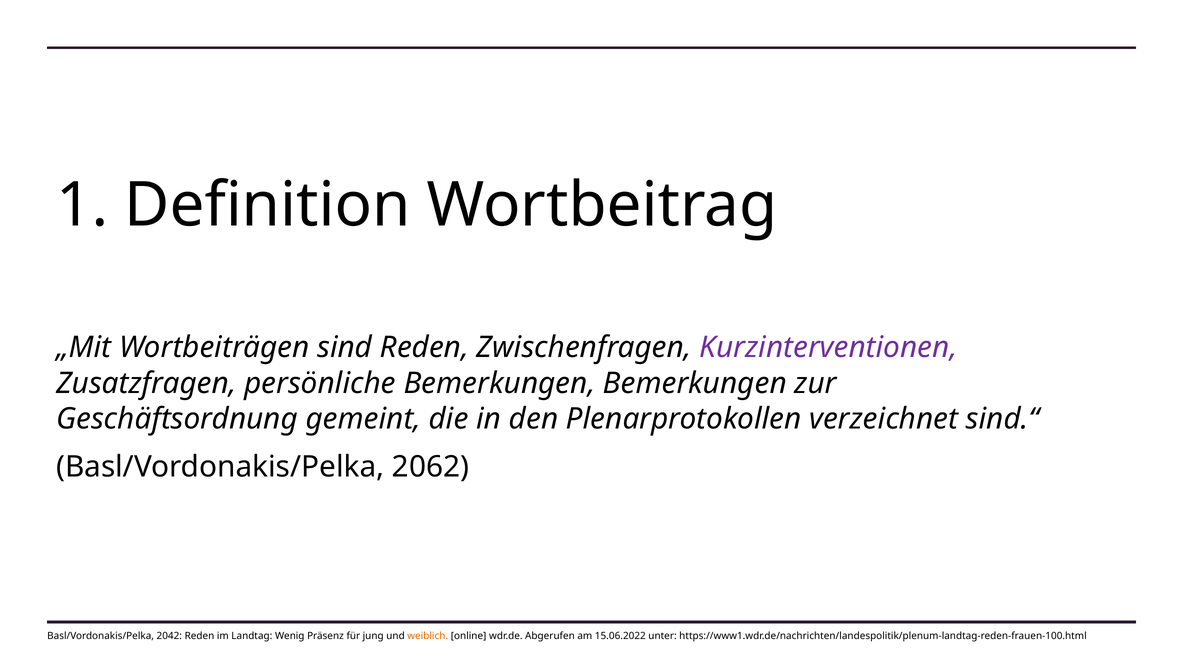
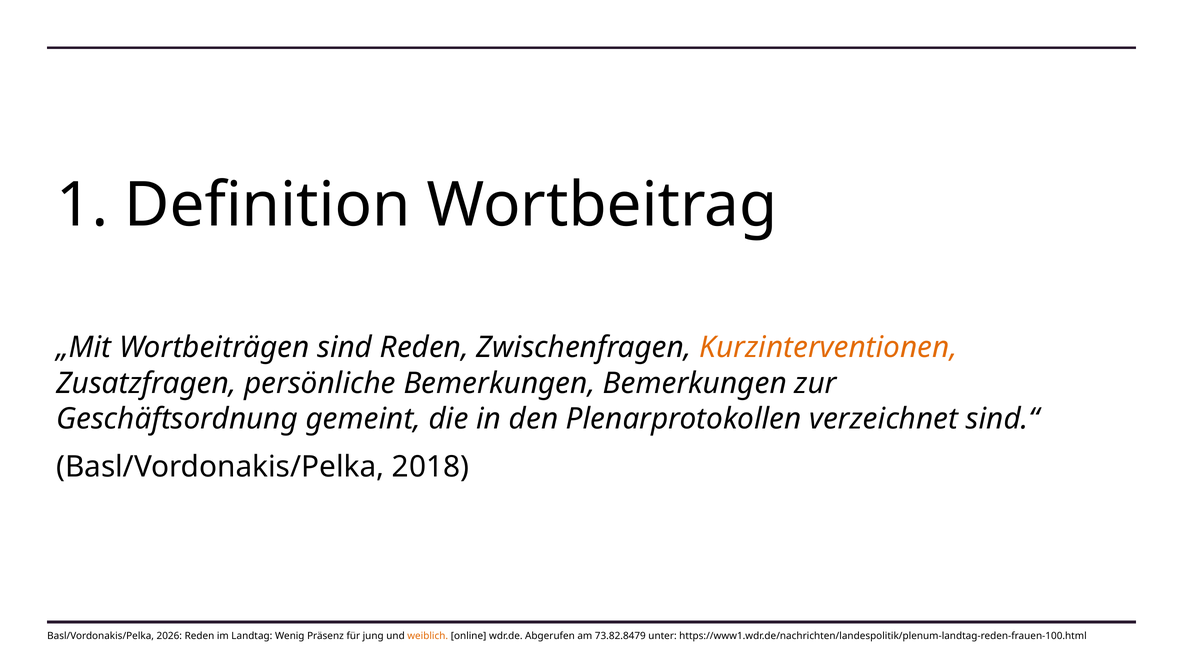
Kurzinterventionen colour: purple -> orange (828, 347)
2062: 2062 -> 2018 (431, 467)
2042: 2042 -> 2026 (169, 636)
15.06.2022: 15.06.2022 -> 73.82.8479 (620, 636)
